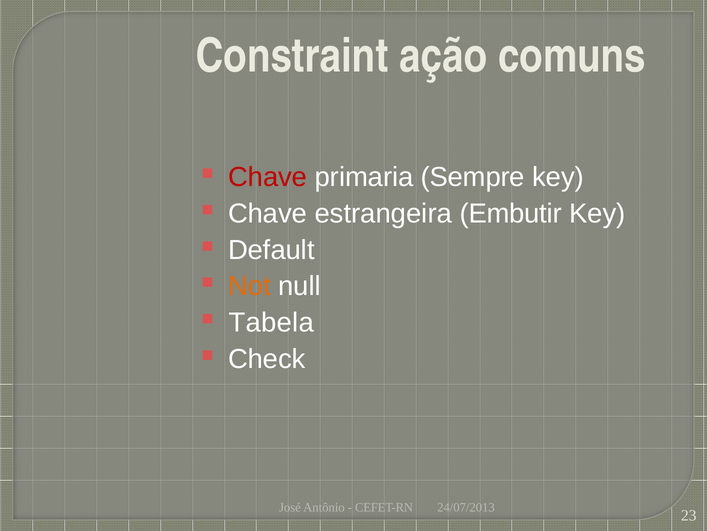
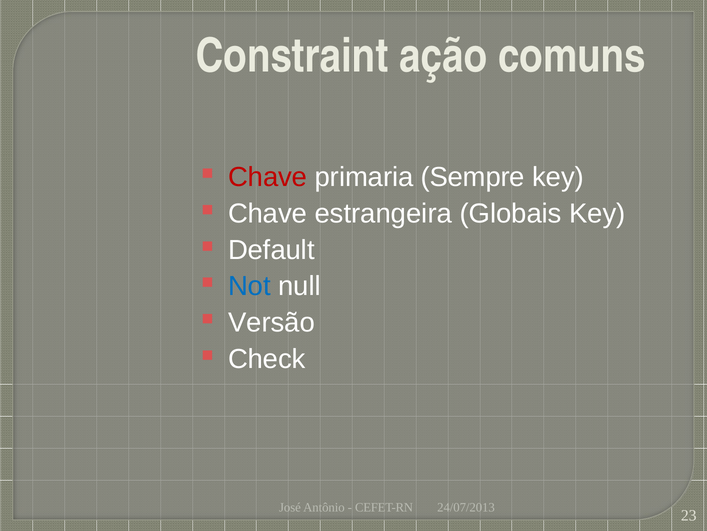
Embutir: Embutir -> Globais (511, 213)
Not colour: orange -> blue (249, 286)
Tabela: Tabela -> Versão (271, 322)
